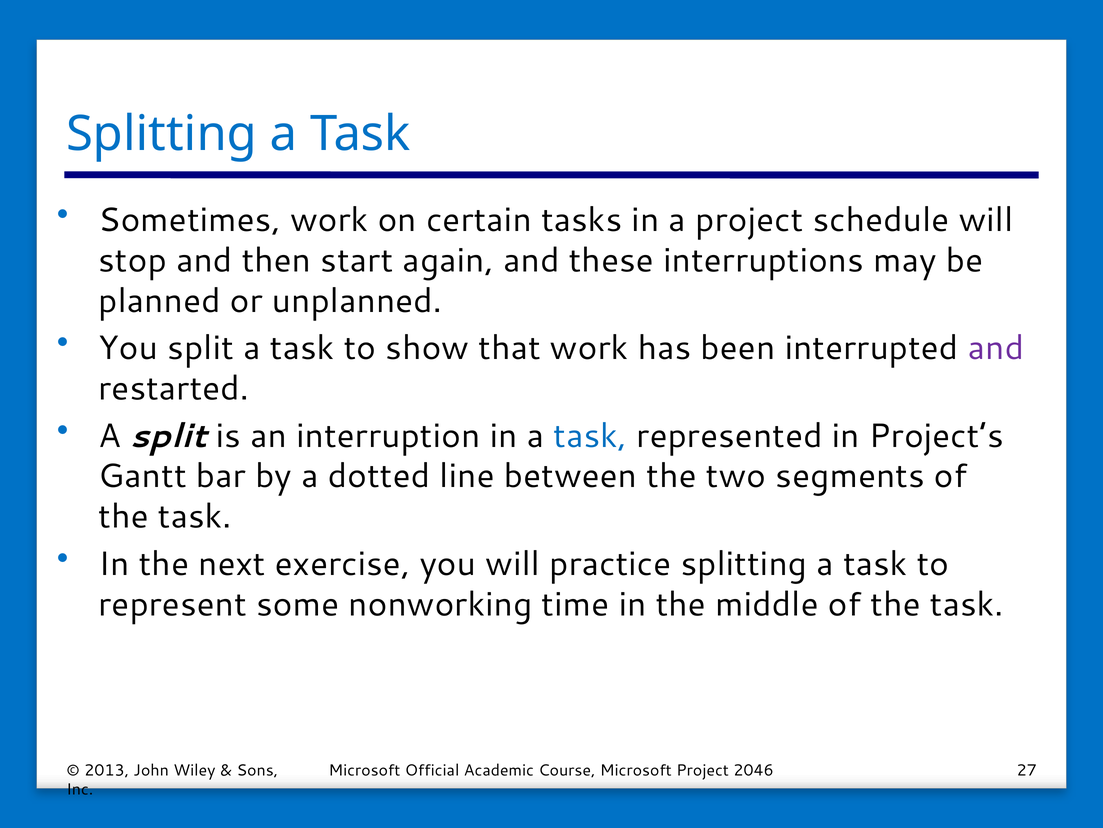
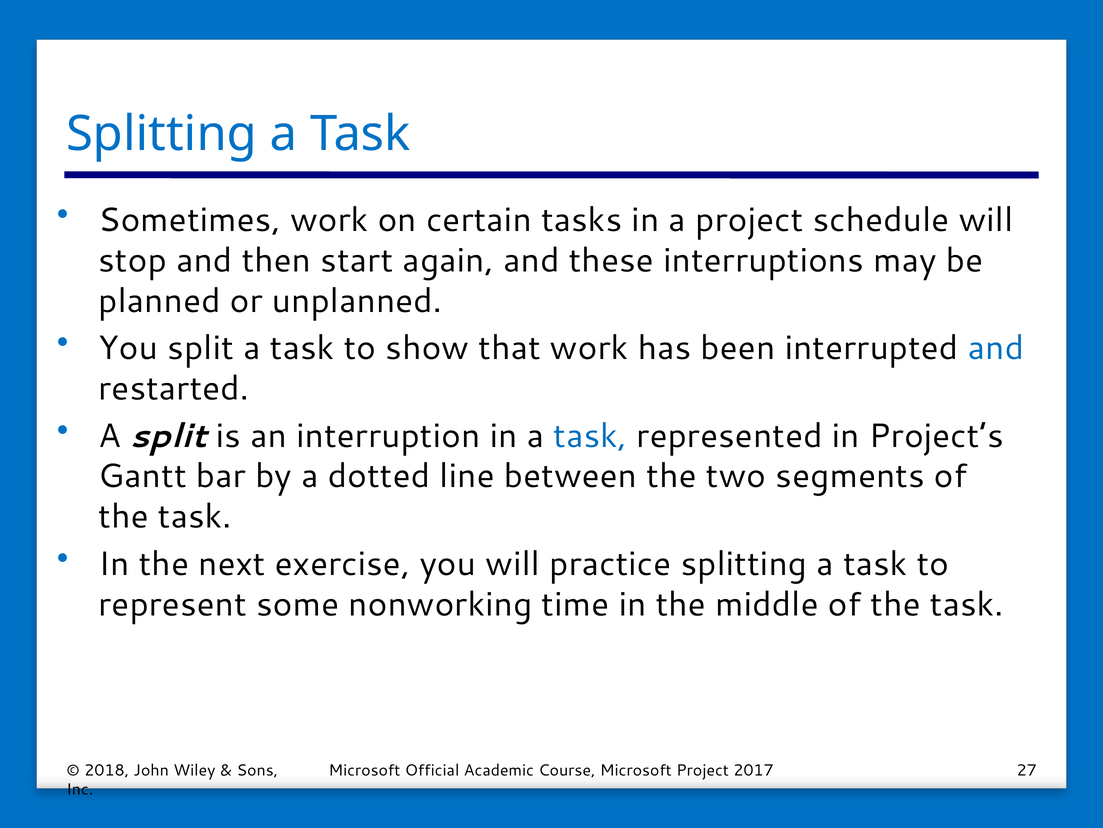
and colour: purple -> blue (996, 348)
2013: 2013 -> 2018 (107, 770)
2046: 2046 -> 2017 (754, 770)
